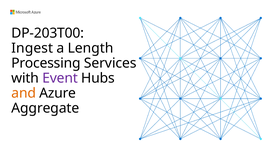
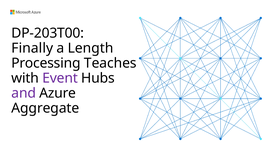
Ingest: Ingest -> Finally (32, 48)
Services: Services -> Teaches (110, 63)
and colour: orange -> purple (24, 93)
